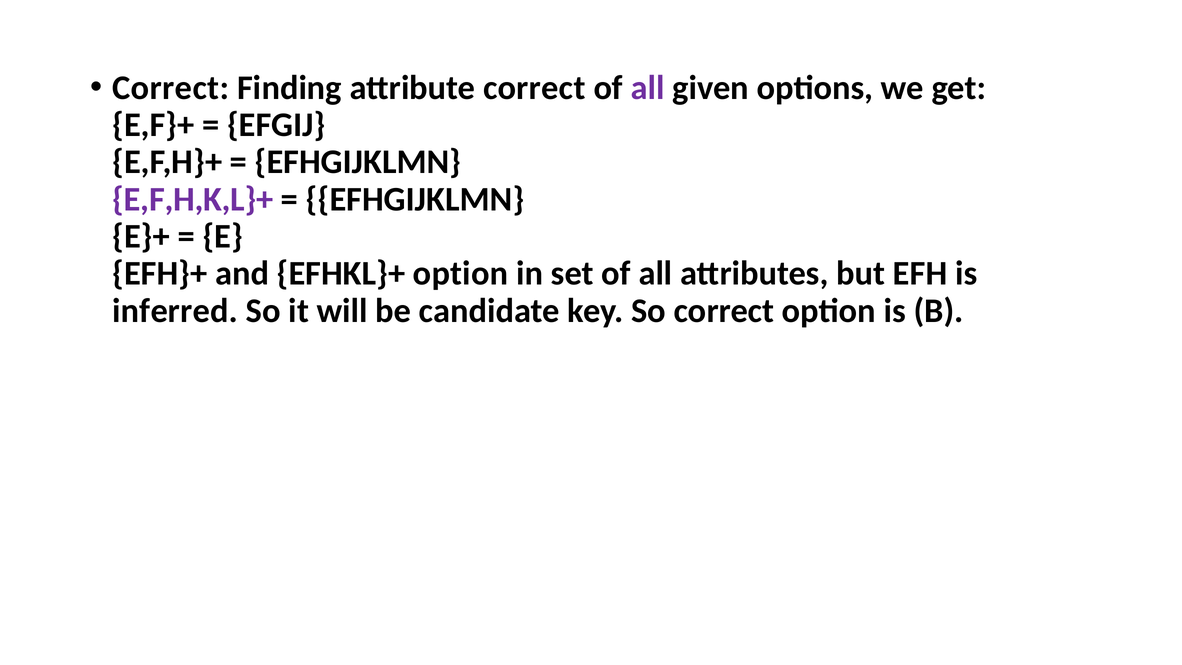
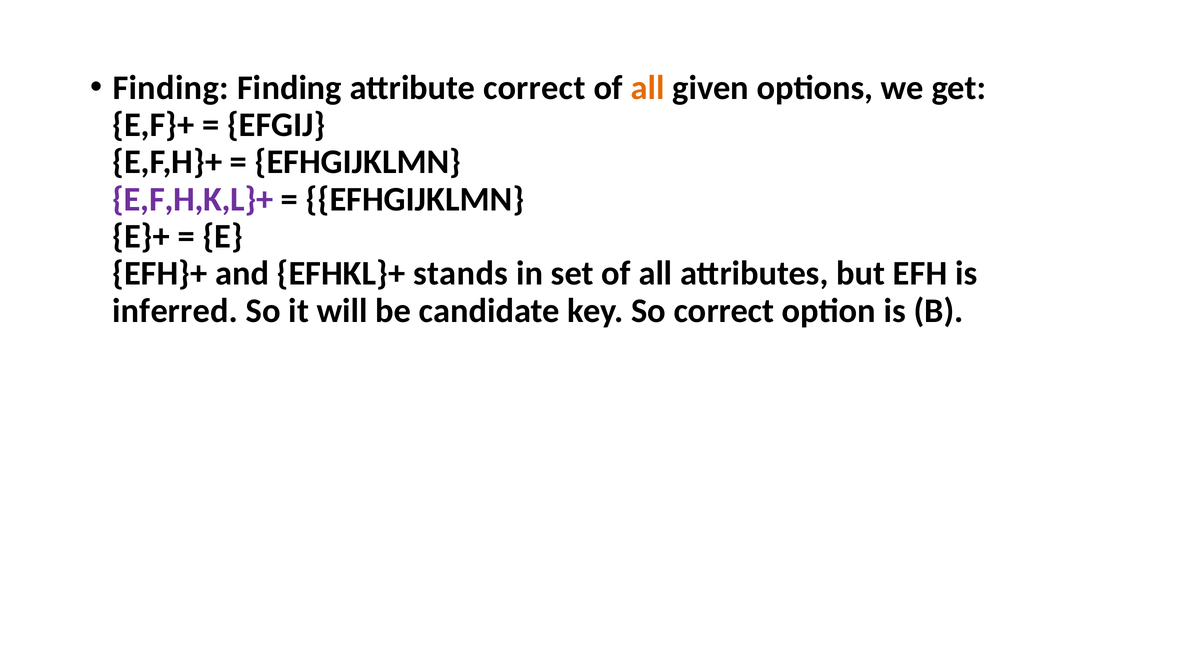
Correct: Correct -> Finding (171, 88)
all colour: purple -> orange (648, 88)
EFHKL}+ option: option -> stands (461, 273)
